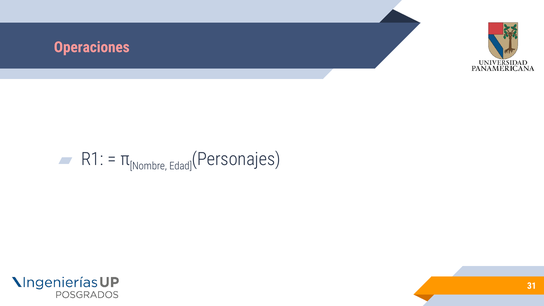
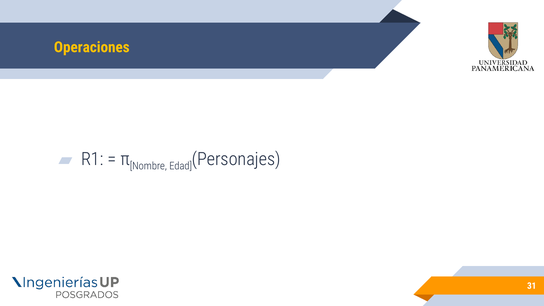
Operaciones colour: pink -> yellow (92, 47)
